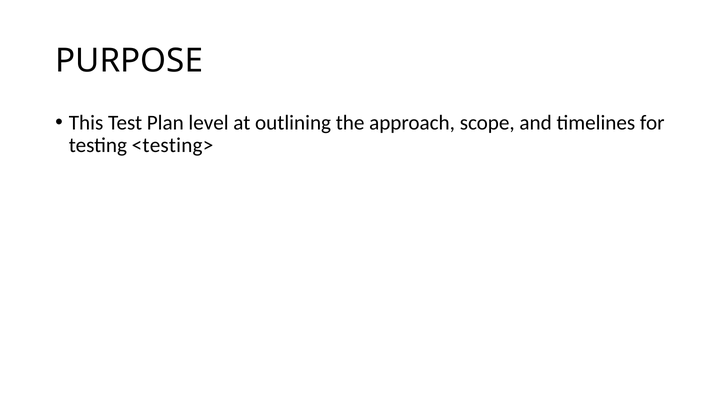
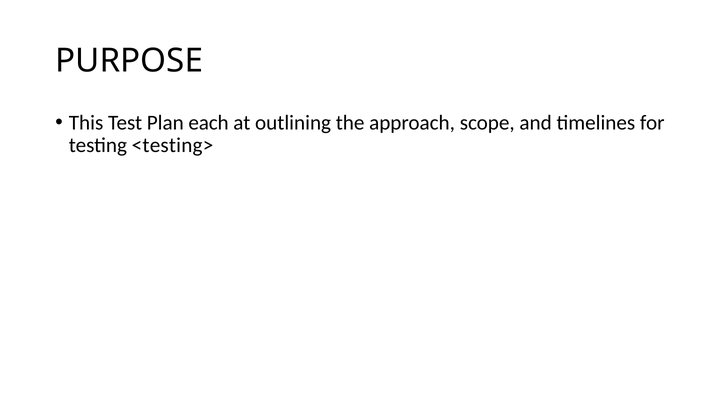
level: level -> each (209, 123)
